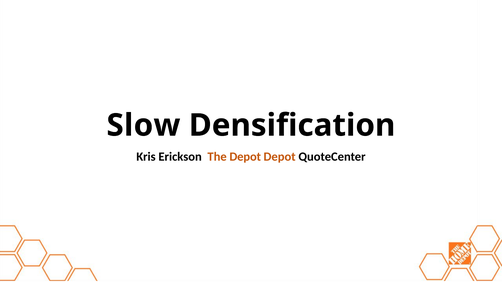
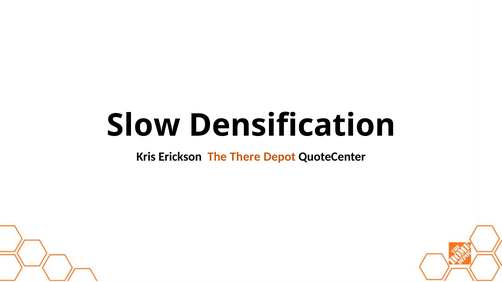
The Depot: Depot -> There (245, 157)
